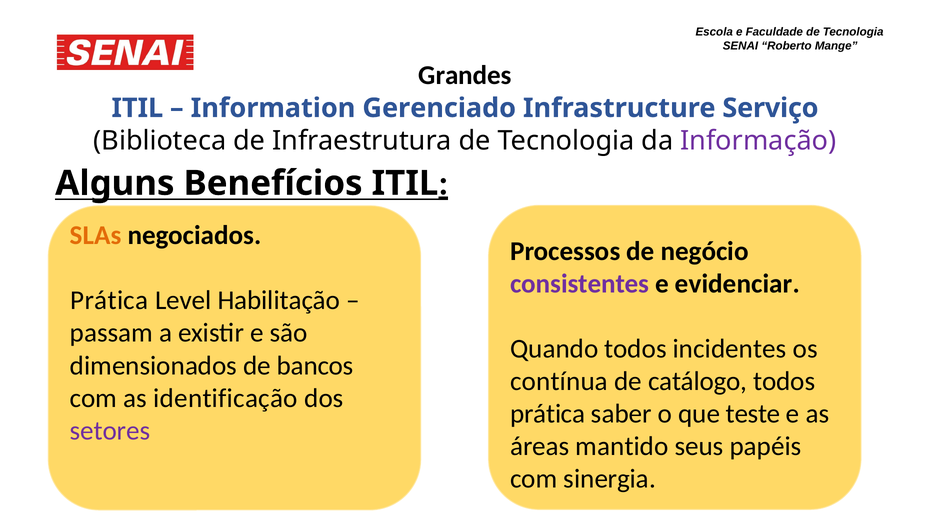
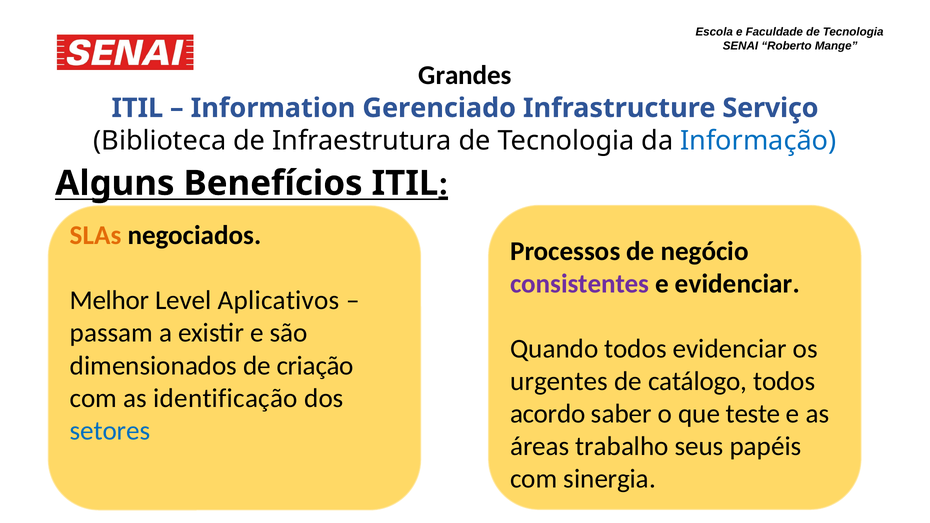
Informação colour: purple -> blue (758, 141)
Prática: Prática -> Melhor (110, 300)
Habilitação: Habilitação -> Aplicativos (279, 300)
todos incidentes: incidentes -> evidenciar (730, 349)
bancos: bancos -> criação (315, 366)
contínua: contínua -> urgentes (559, 381)
prática: prática -> acordo (548, 414)
setores colour: purple -> blue (110, 431)
mantido: mantido -> trabalho (622, 447)
